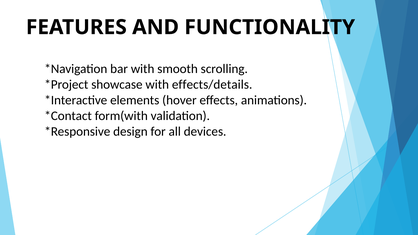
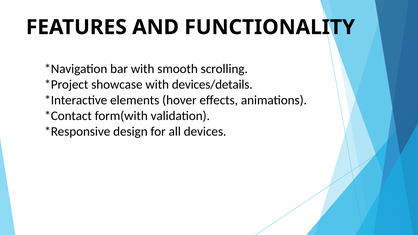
effects/details: effects/details -> devices/details (212, 85)
